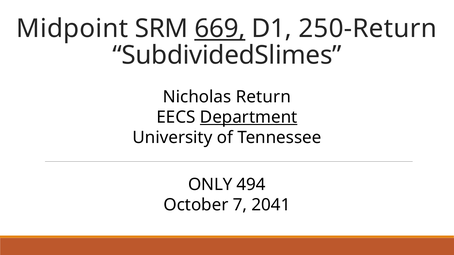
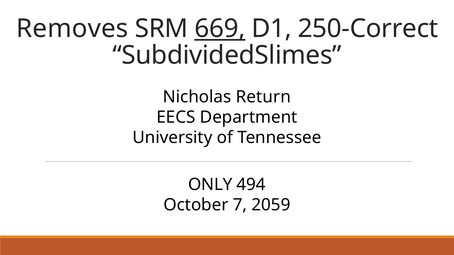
Midpoint: Midpoint -> Removes (72, 29)
250-Return: 250-Return -> 250-Correct (368, 29)
Department underline: present -> none (249, 117)
2041: 2041 -> 2059 (271, 205)
